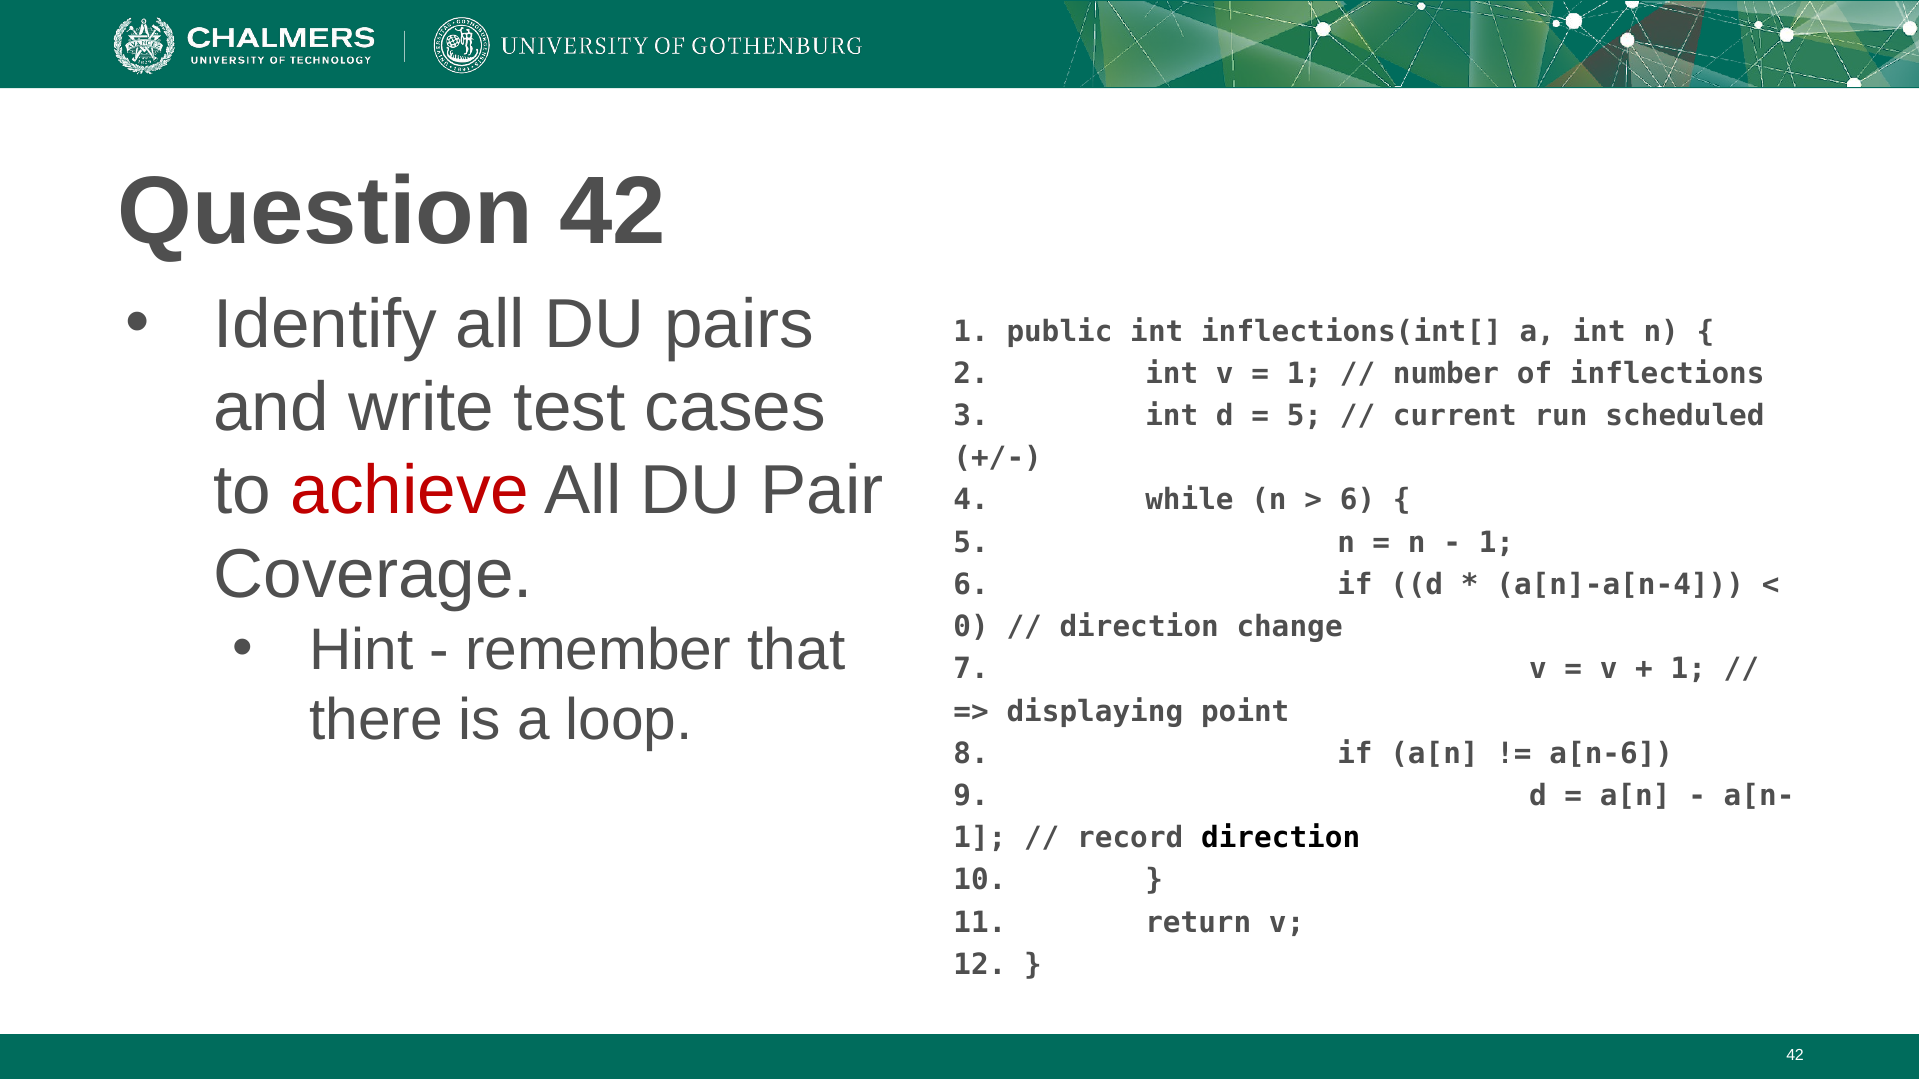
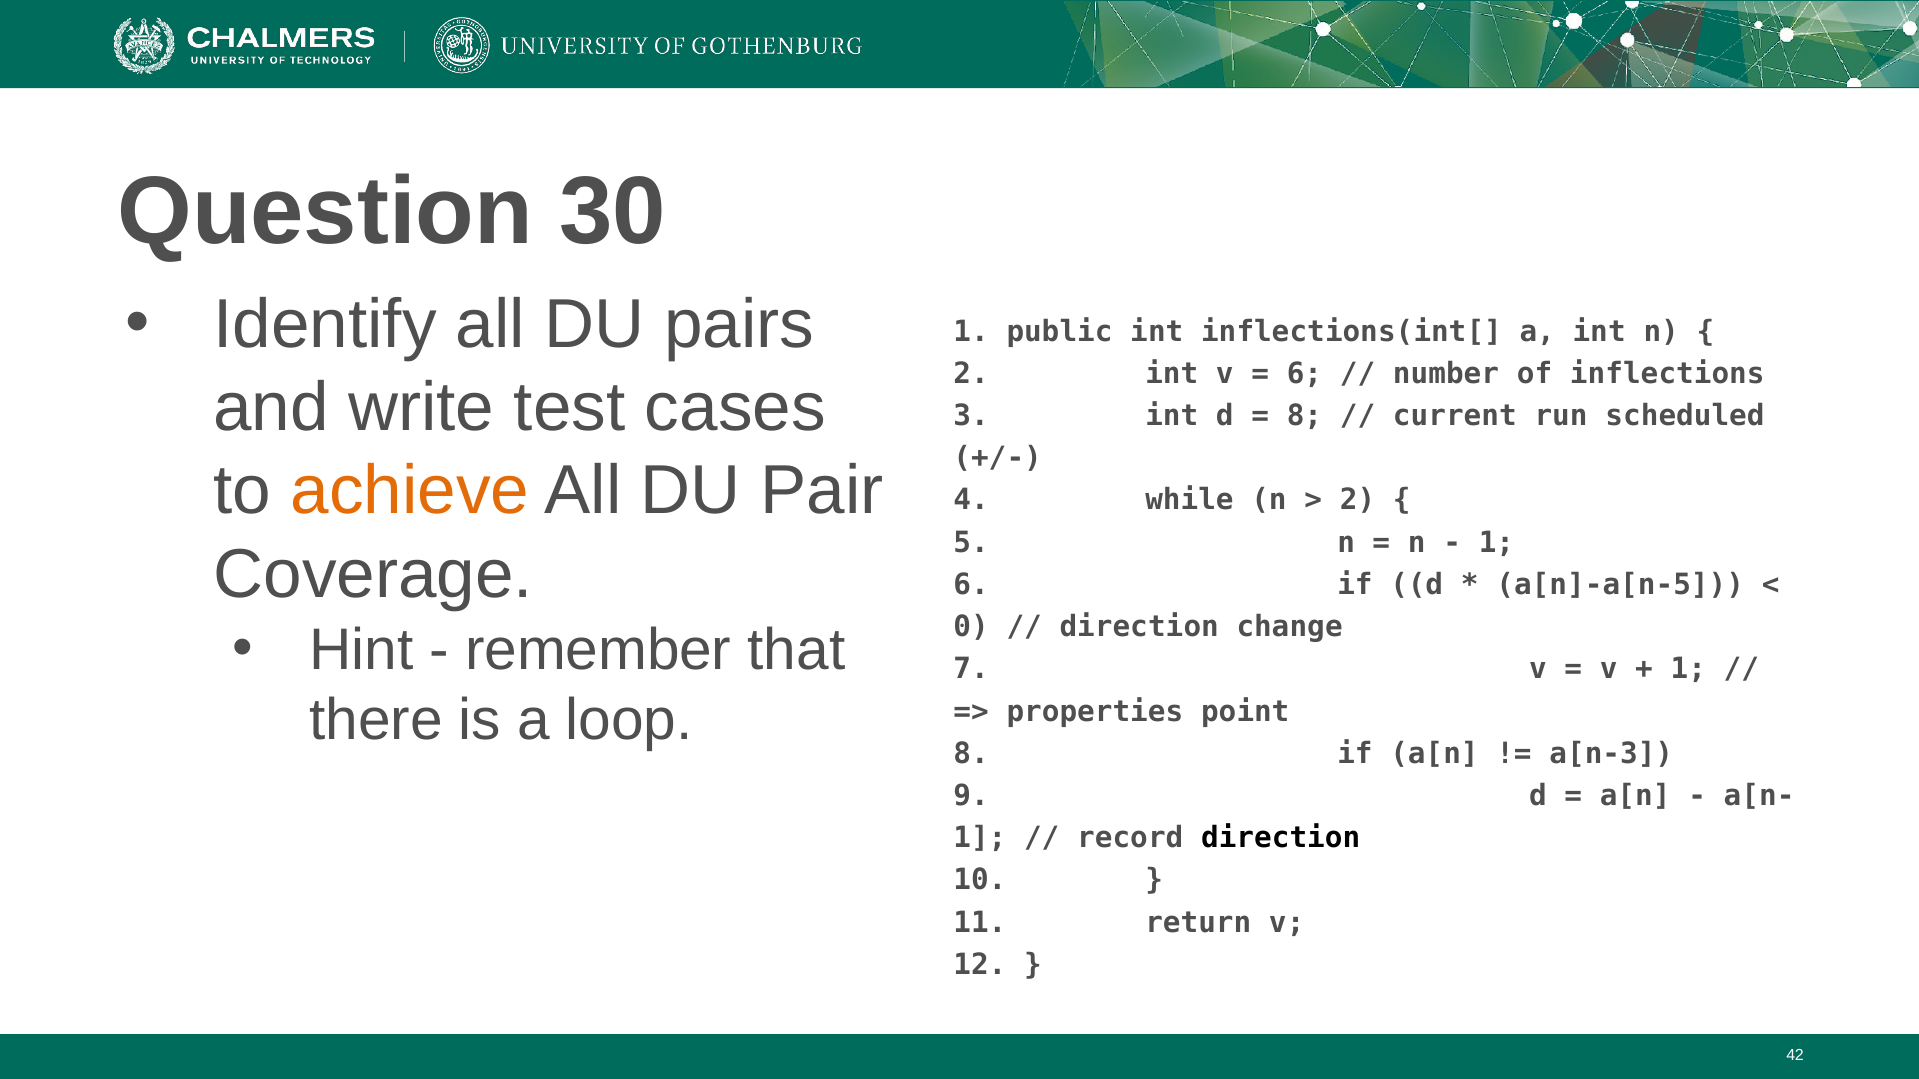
Question 42: 42 -> 30 (613, 212)
1: 1 -> 6 (1305, 374)
5: 5 -> 8 (1305, 416)
achieve colour: red -> orange (410, 491)
6: 6 -> 2 (1358, 501)
a[n]-a[n-4: a[n]-a[n-4 -> a[n]-a[n-5 (1620, 585)
displaying: displaying -> properties (1095, 712)
a[n-6: a[n-6 -> a[n-3 (1611, 754)
